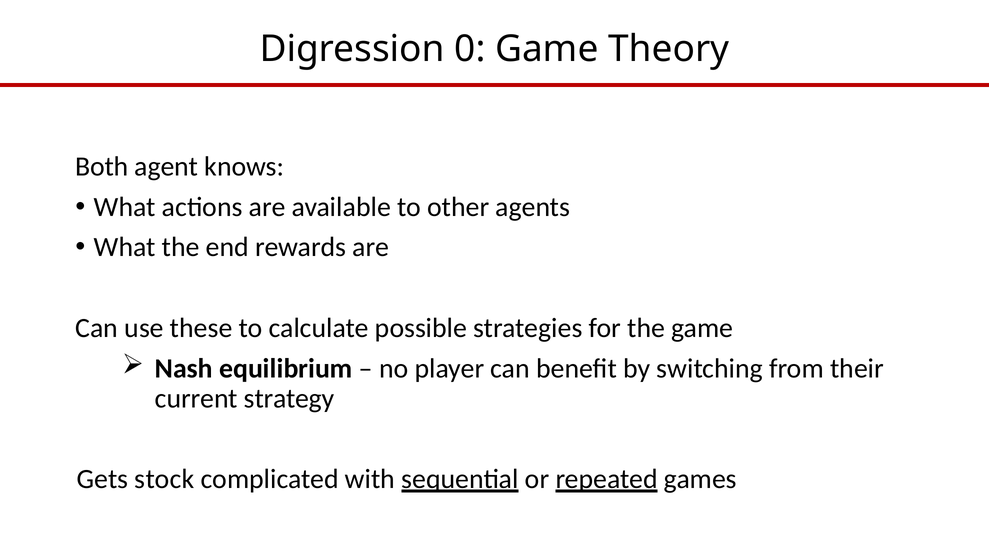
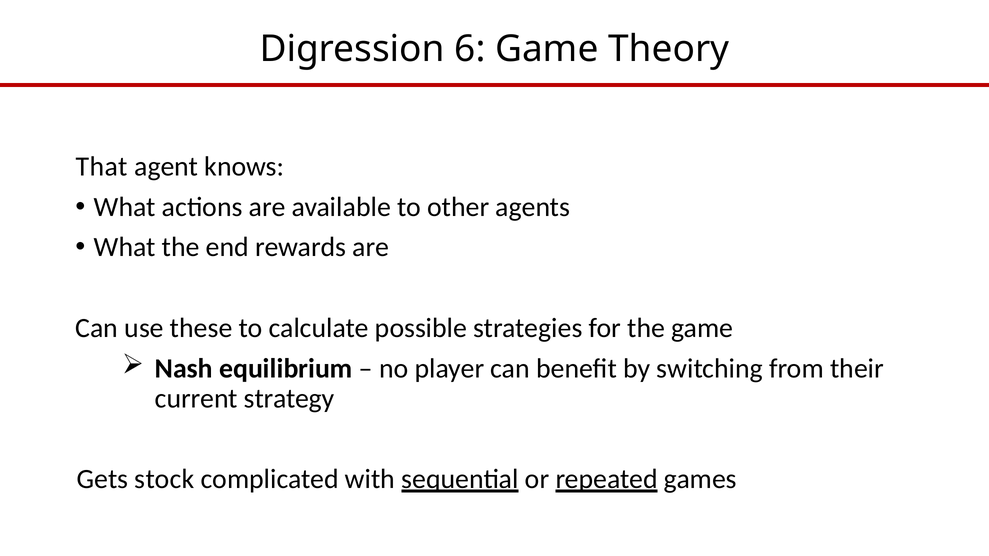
0: 0 -> 6 (470, 49)
Both: Both -> That (102, 167)
